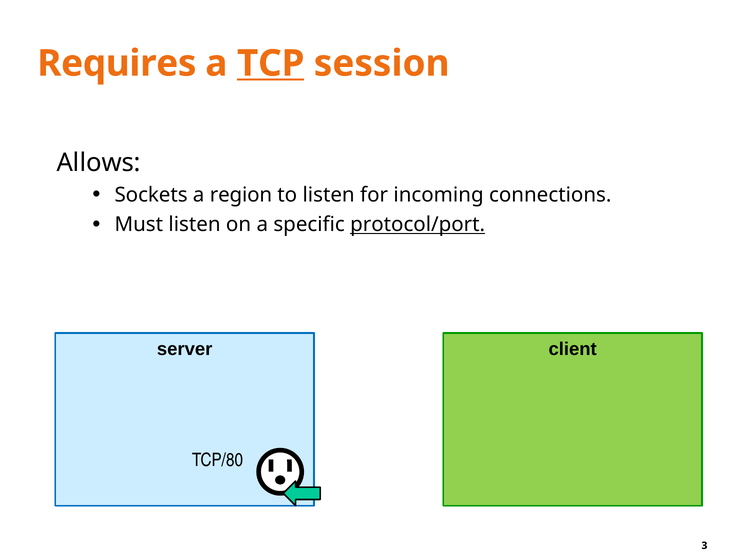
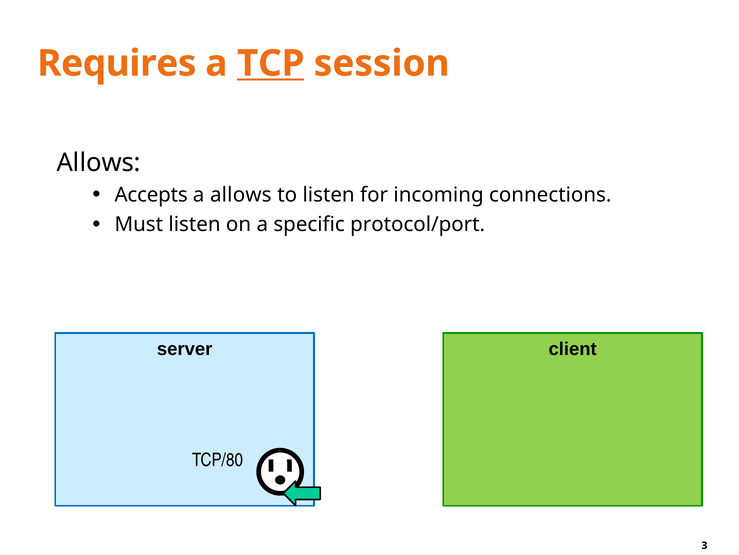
Sockets: Sockets -> Accepts (151, 195)
a region: region -> allows (241, 195)
protocol/port underline: present -> none (418, 224)
